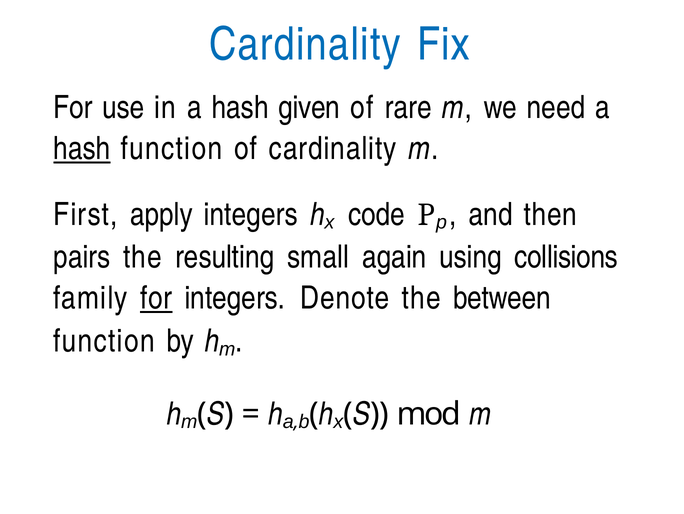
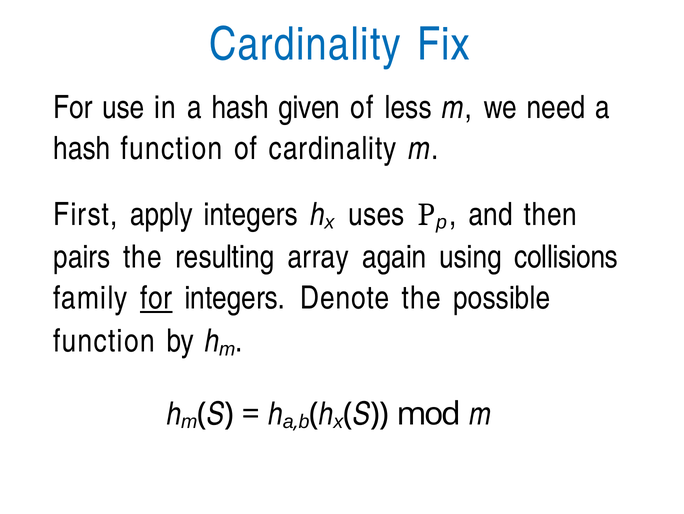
rare: rare -> less (408, 107)
hash underline: present -> none (82, 149)
code: code -> uses (376, 214)
small: small -> array (318, 257)
between: between -> possible (502, 298)
